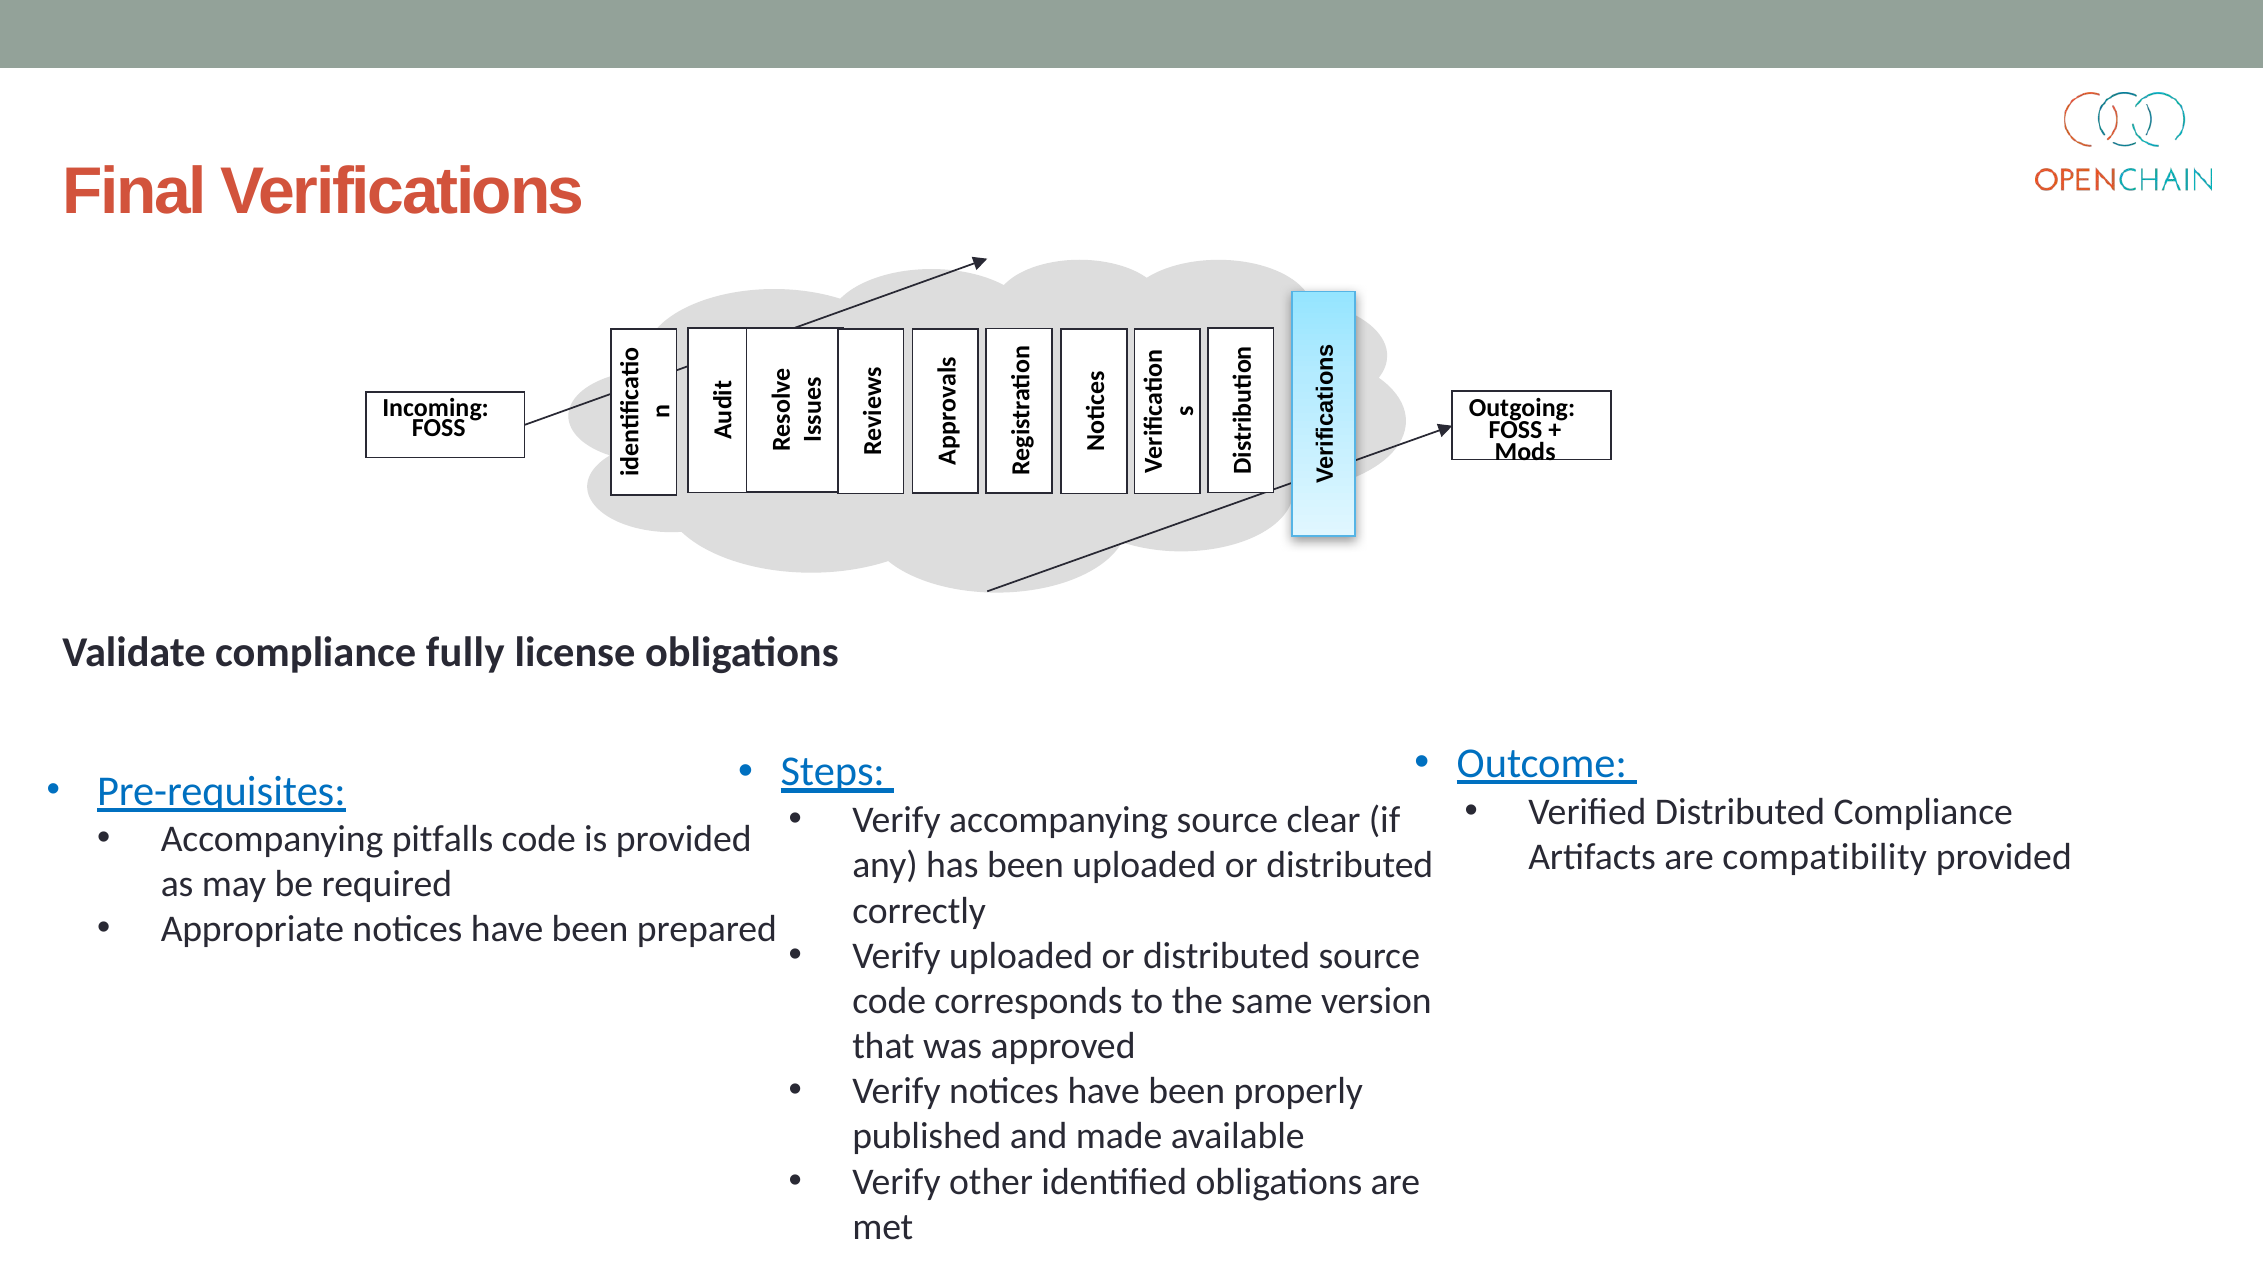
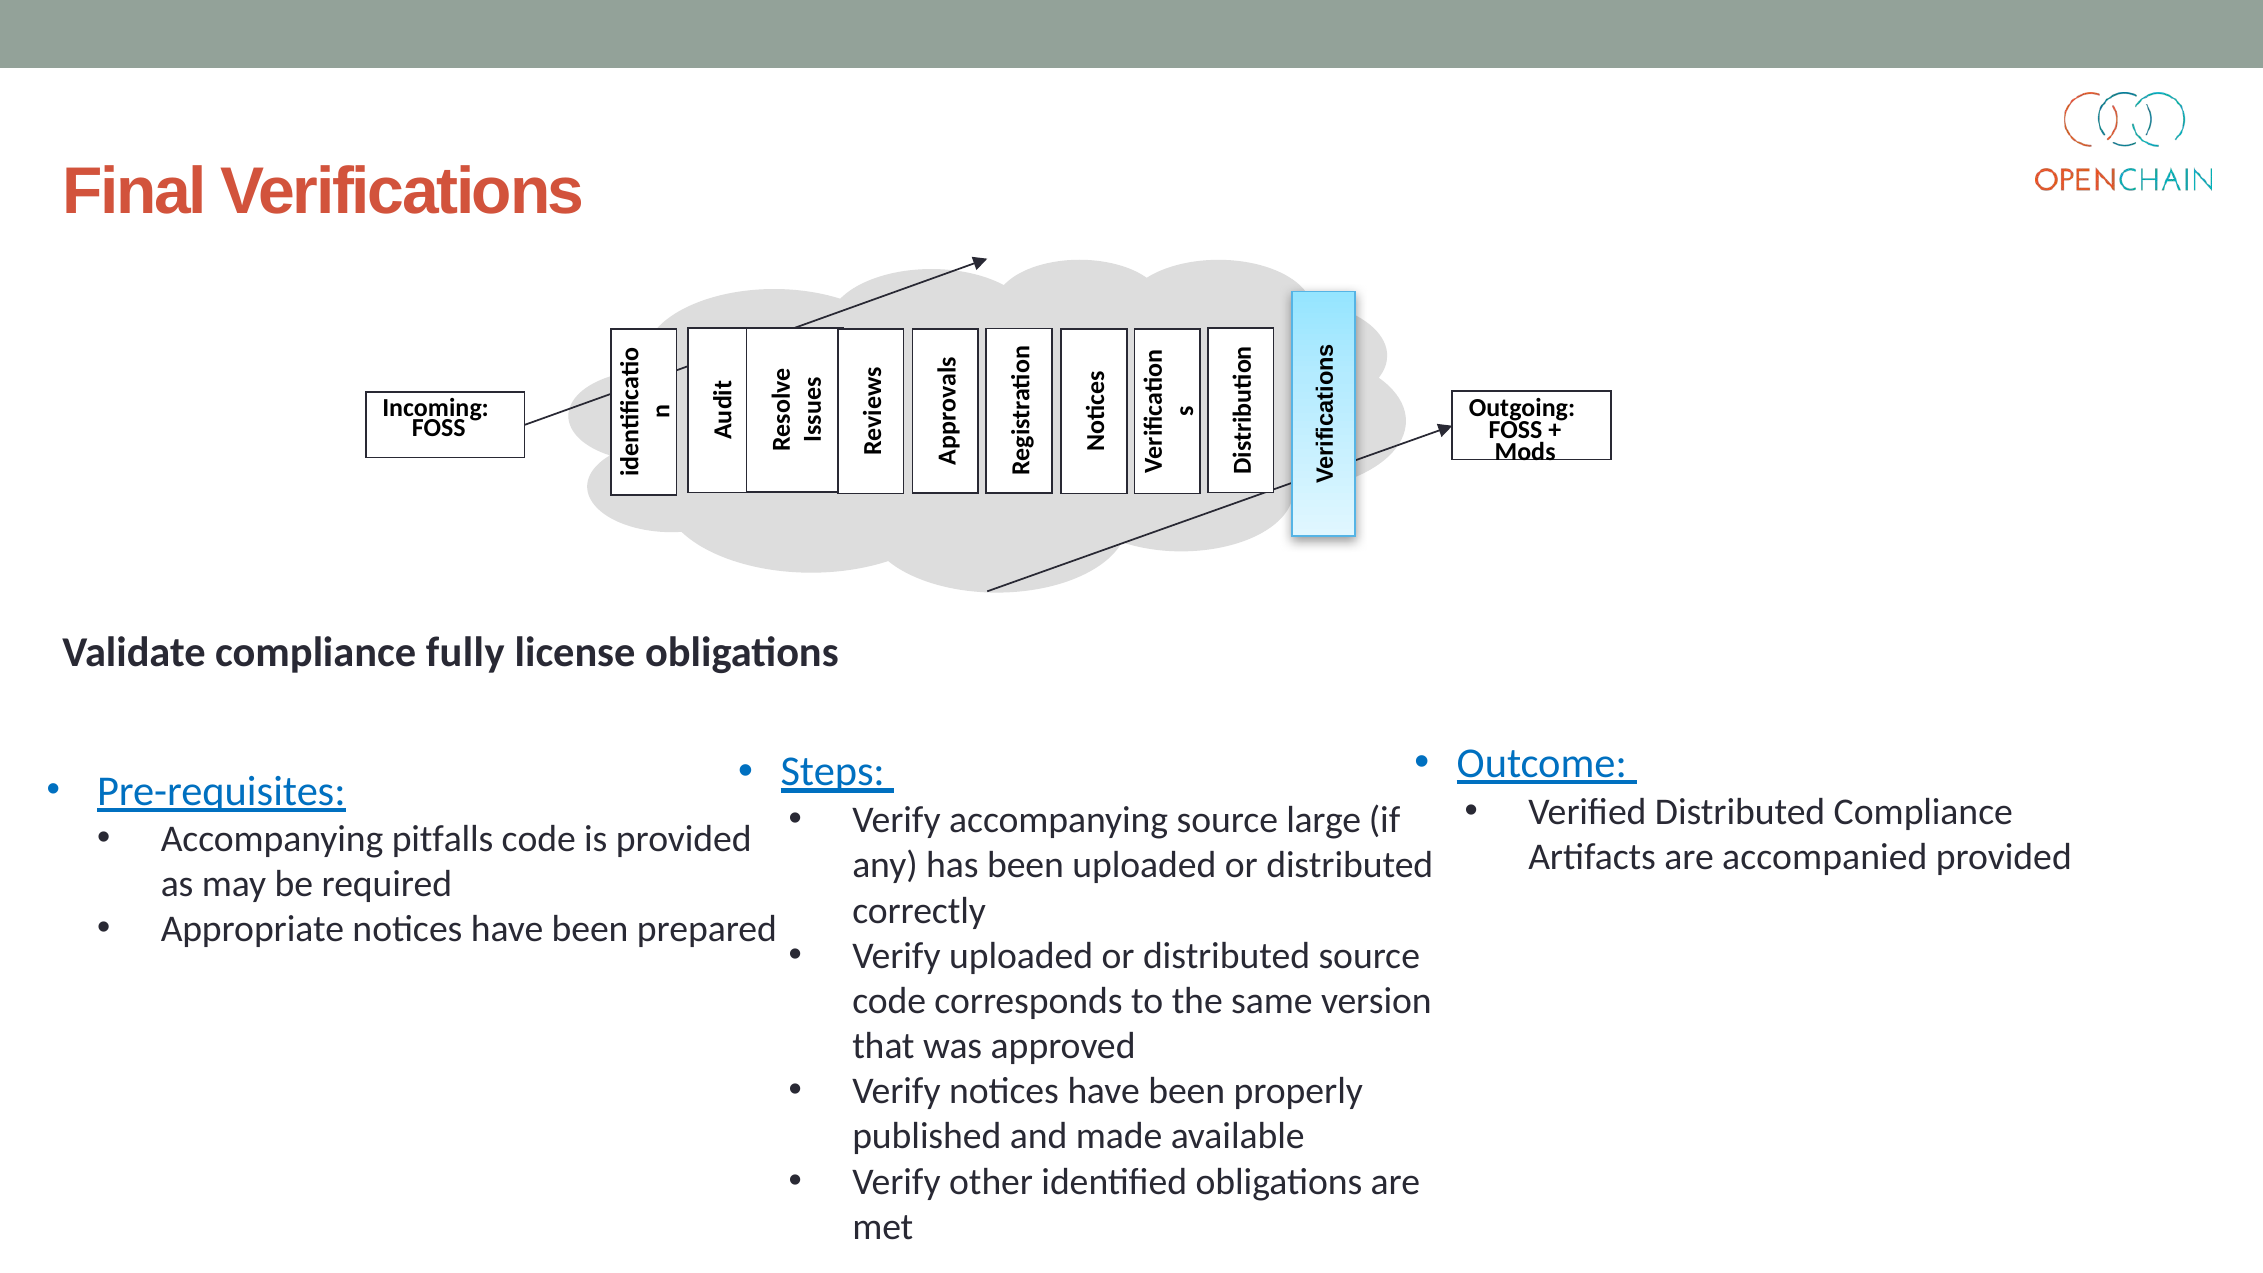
clear: clear -> large (1324, 820)
compatibility: compatibility -> accompanied (1825, 857)
